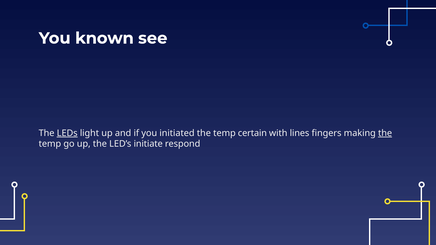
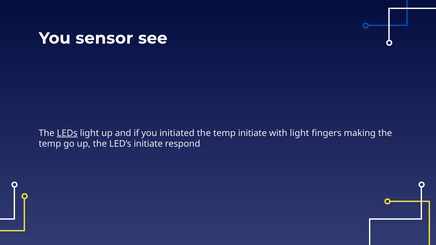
known: known -> sensor (104, 38)
temp certain: certain -> initiate (252, 133)
with lines: lines -> light (299, 133)
the underline: present -> none (385, 133)
